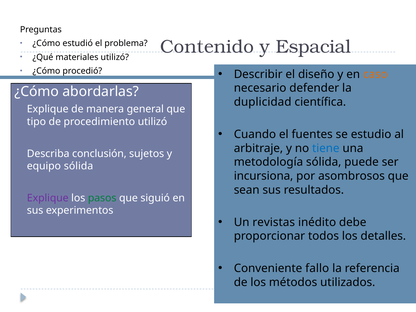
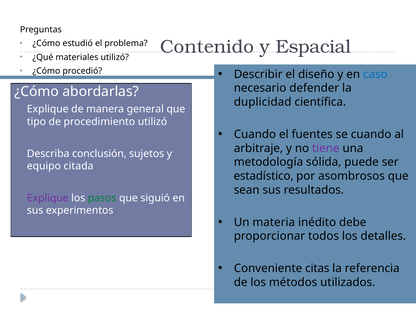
caso colour: orange -> blue (375, 74)
se estudio: estudio -> cuando (371, 134)
tiene colour: blue -> purple (326, 148)
equipo sólida: sólida -> citada (79, 166)
incursiona: incursiona -> estadístico (264, 176)
revistas: revistas -> materia (274, 222)
fallo: fallo -> citas (317, 268)
